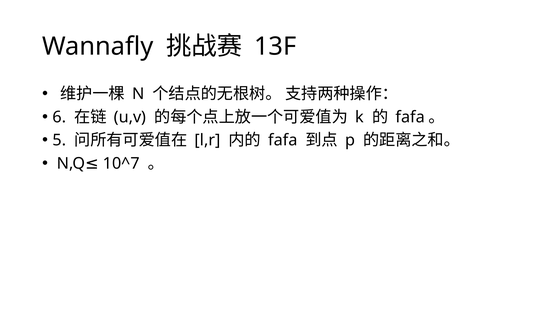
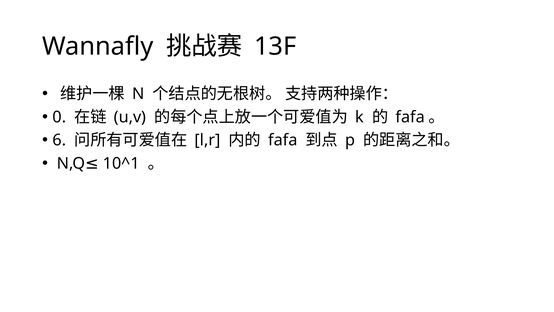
6: 6 -> 0 (59, 117)
5: 5 -> 6 (59, 140)
10^7: 10^7 -> 10^1 (121, 163)
